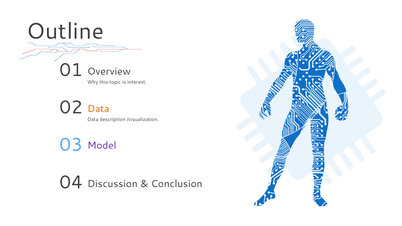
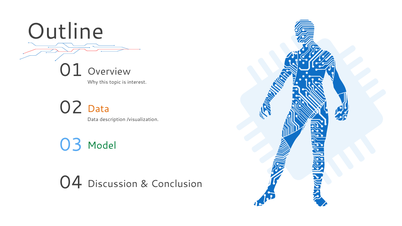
Model colour: purple -> green (102, 146)
